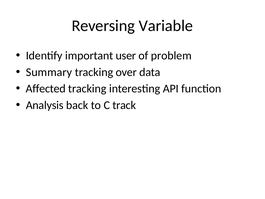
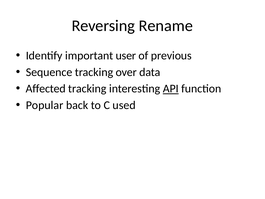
Variable: Variable -> Rename (166, 26)
problem: problem -> previous (171, 56)
Summary: Summary -> Sequence (49, 72)
API underline: none -> present (171, 89)
Analysis: Analysis -> Popular (45, 105)
track: track -> used (124, 105)
